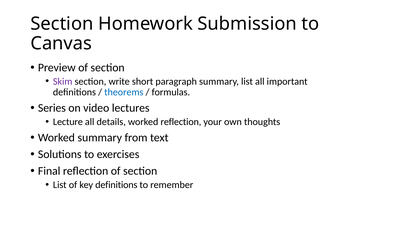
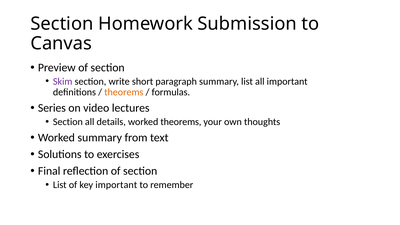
theorems colour: blue -> orange (124, 92)
Lecture: Lecture -> Section (68, 122)
worked reflection: reflection -> theorems (181, 122)
key definitions: definitions -> important (116, 185)
